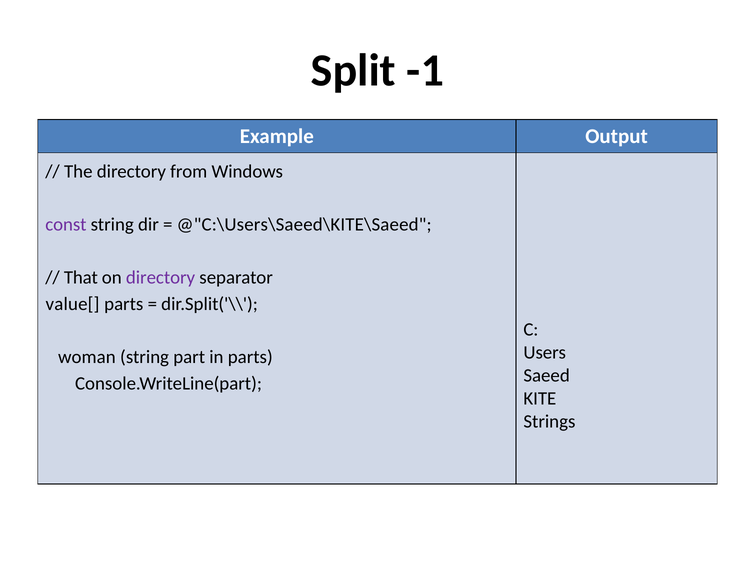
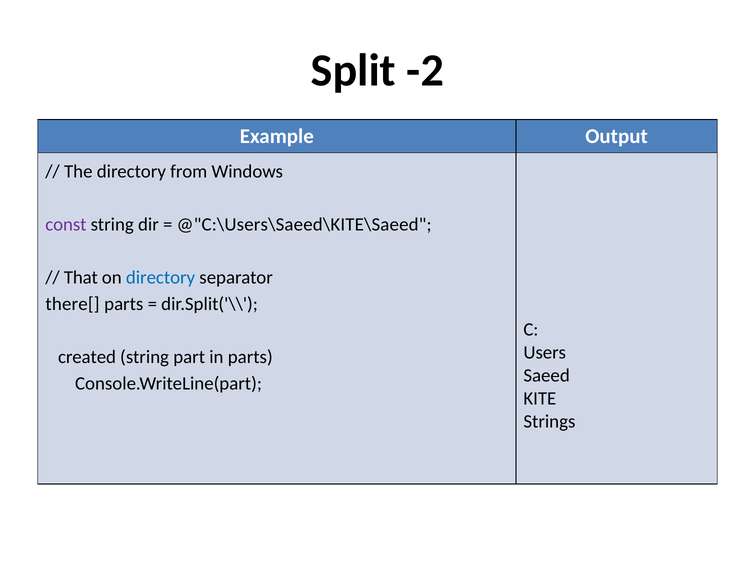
-1: -1 -> -2 (425, 70)
directory colour: purple -> blue (161, 278)
value[: value[ -> there[ (73, 304)
woman: woman -> created (87, 357)
